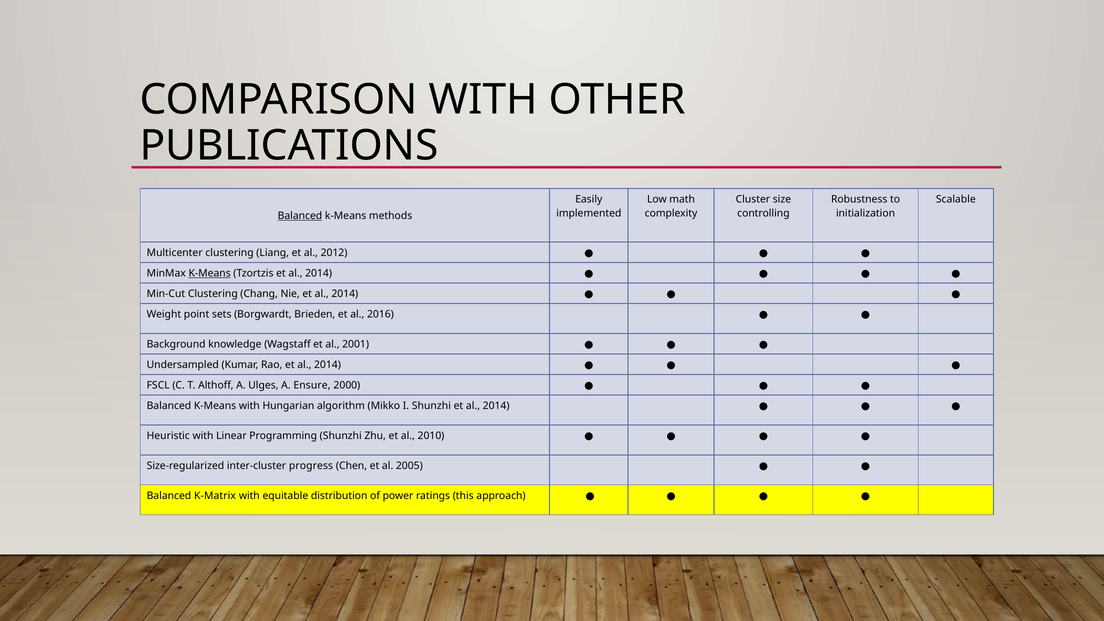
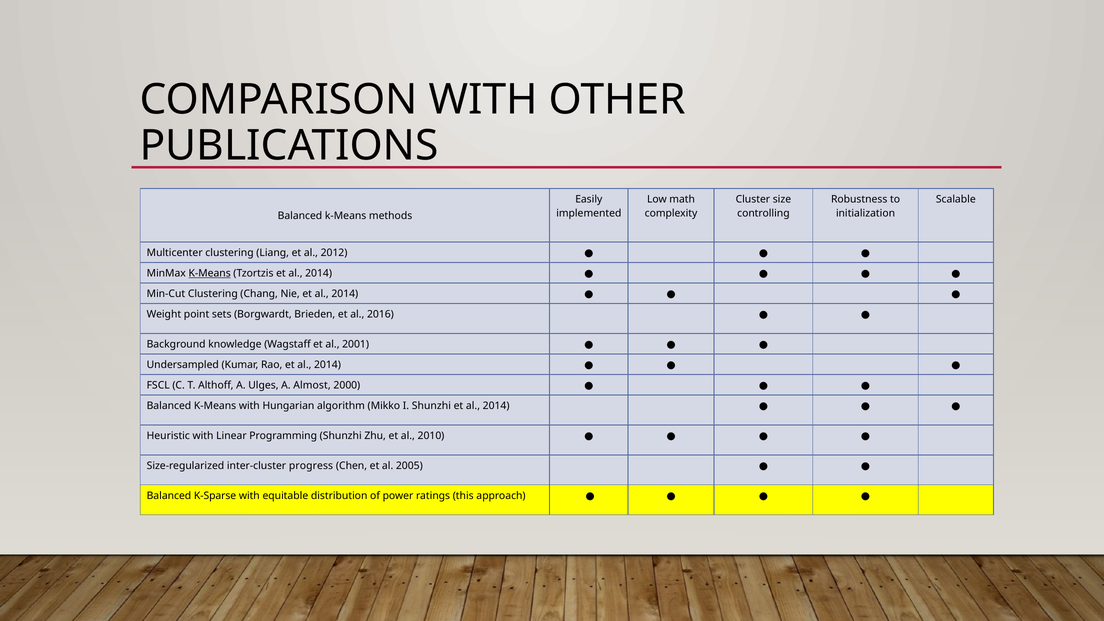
Balanced underline: present -> none (300, 216)
Ensure: Ensure -> Almost (312, 385)
K-Matrix: K-Matrix -> K-Sparse (215, 496)
